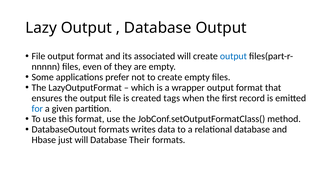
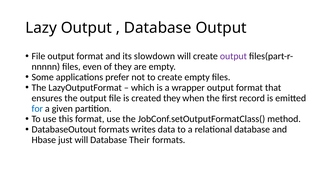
associated: associated -> slowdown (155, 56)
output colour: blue -> purple (233, 56)
created tags: tags -> they (172, 98)
